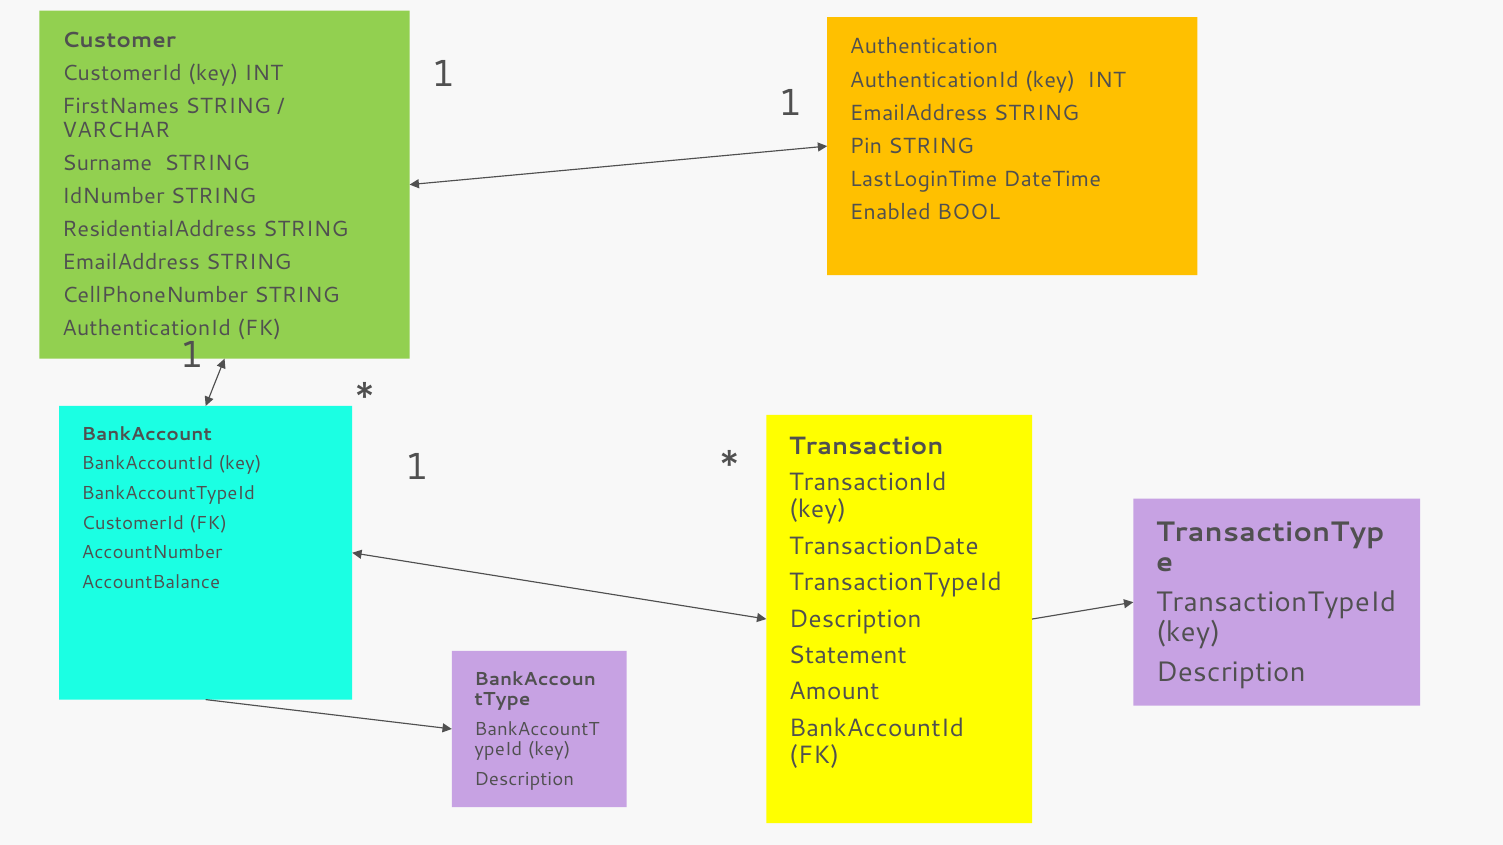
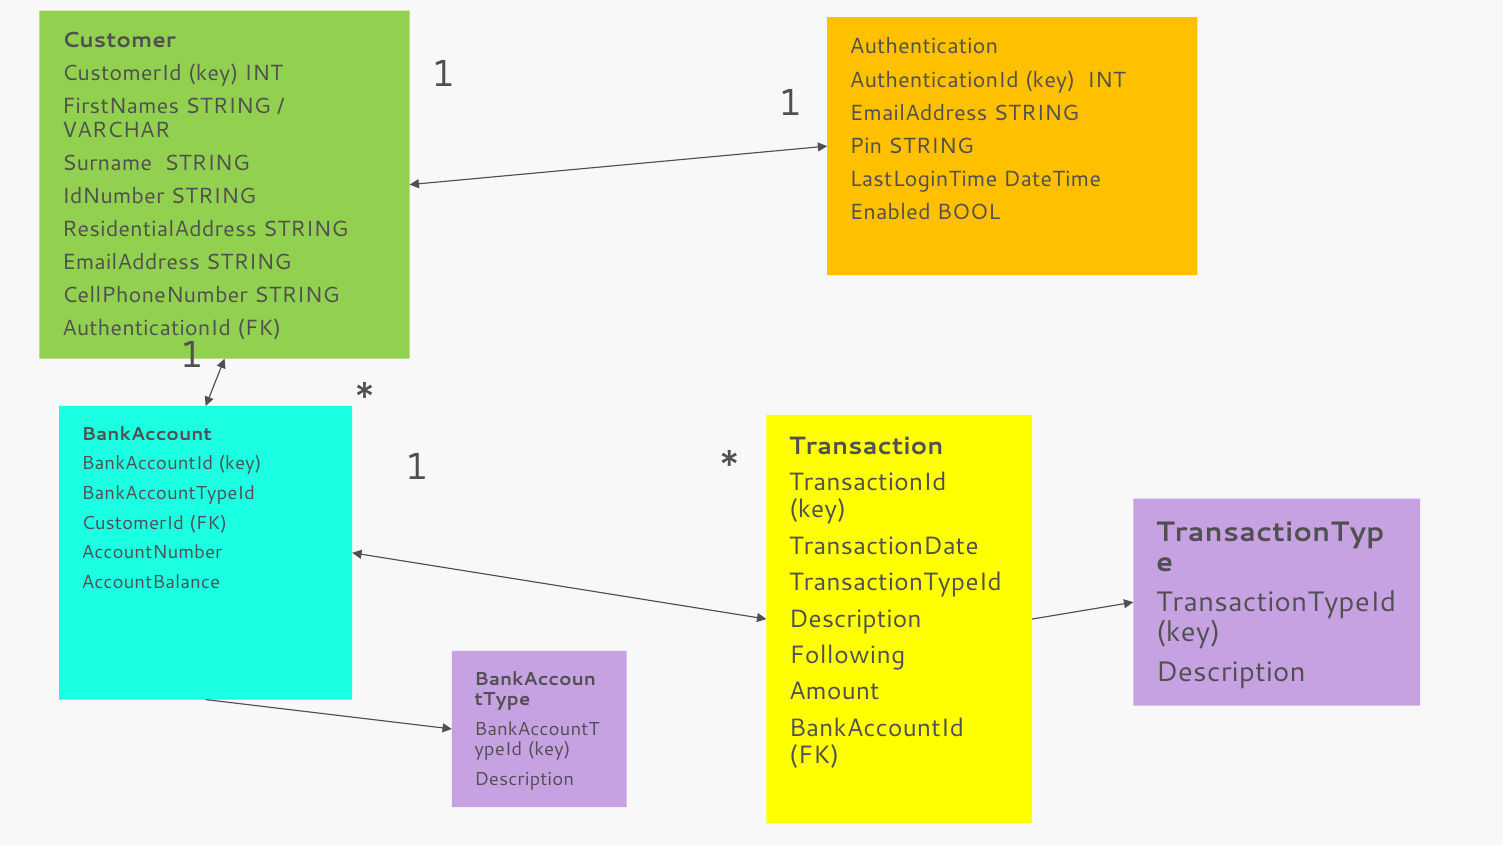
Statement: Statement -> Following (847, 656)
